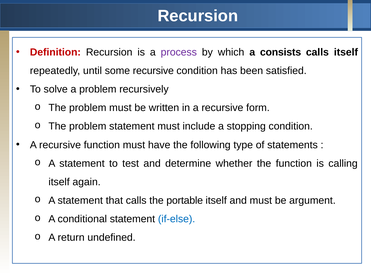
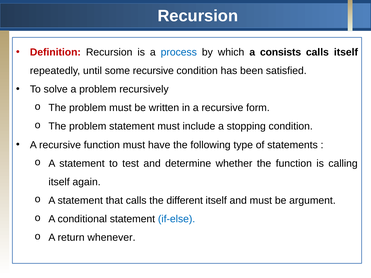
process colour: purple -> blue (179, 52)
portable: portable -> different (185, 201)
undefined: undefined -> whenever (111, 238)
